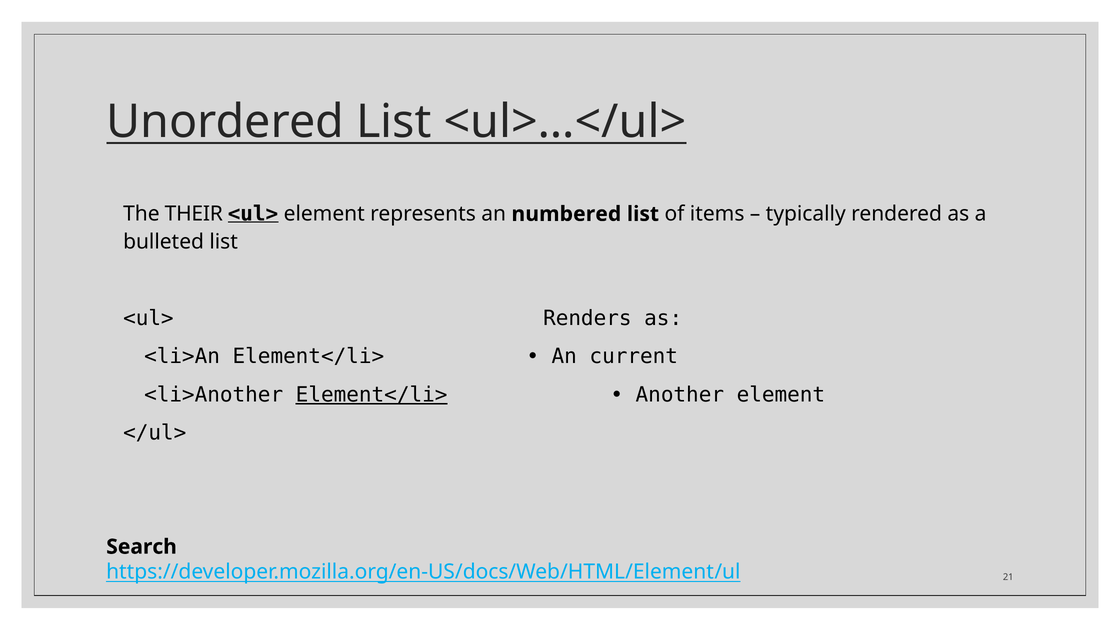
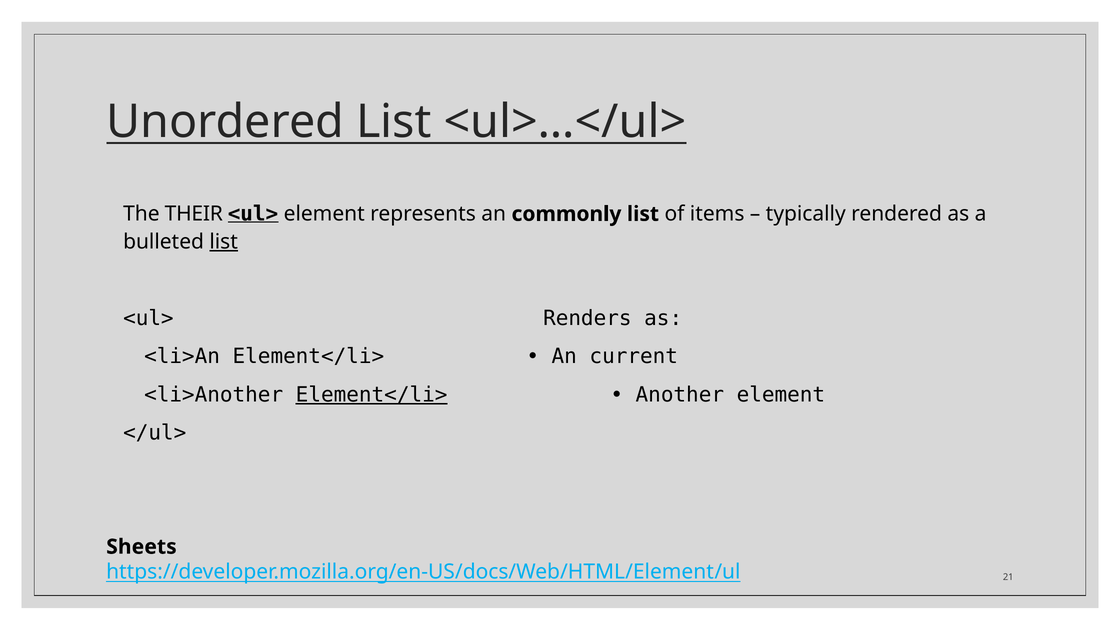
numbered: numbered -> commonly (566, 214)
list underline: none -> present (224, 242)
Search: Search -> Sheets (141, 547)
